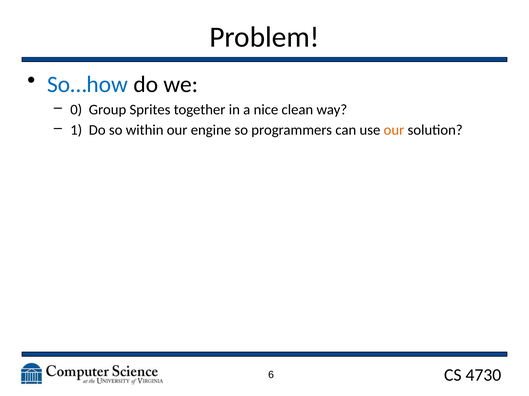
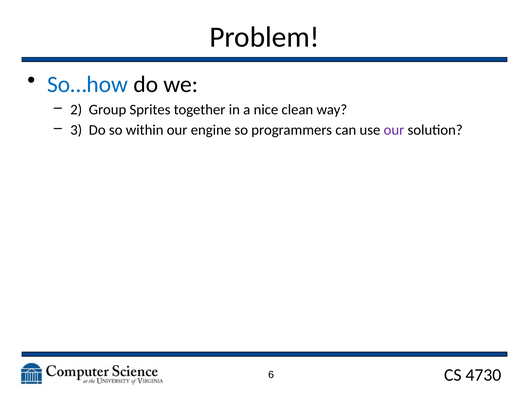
0: 0 -> 2 (76, 110)
1: 1 -> 3 (76, 130)
our colour: orange -> purple (394, 130)
